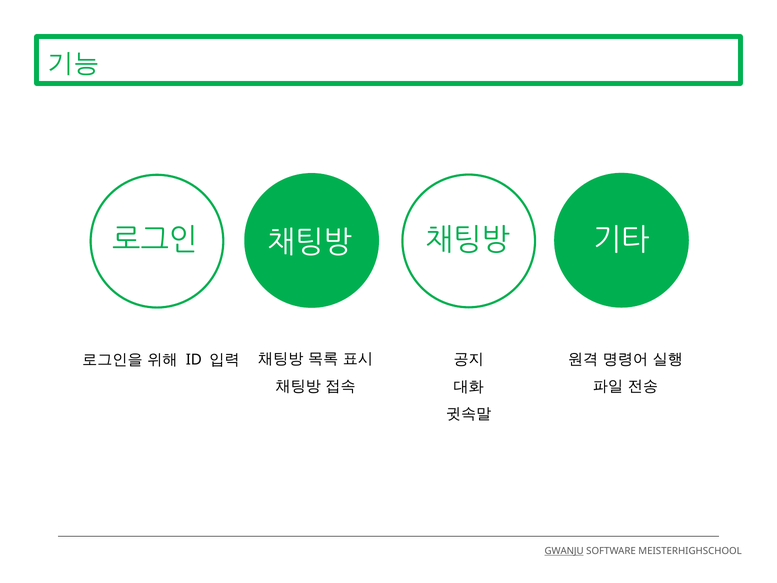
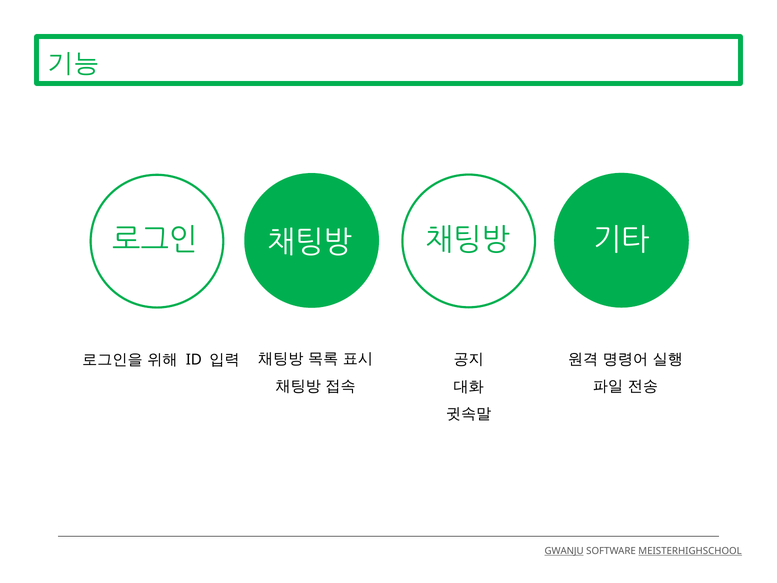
MEISTERHIGHSCHOOL underline: none -> present (690, 551)
